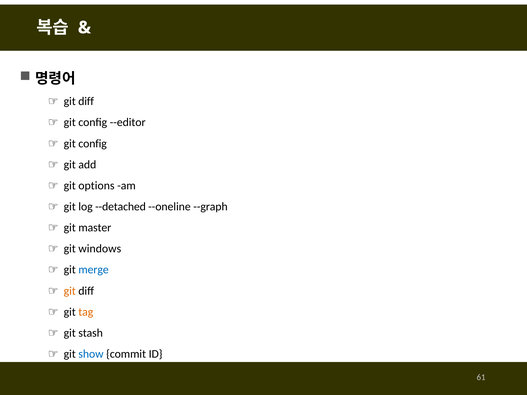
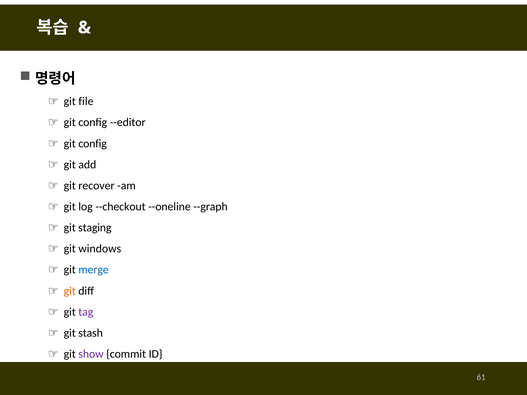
diff: diff -> file (86, 101)
options: options -> recover (96, 186)
--detached: --detached -> --checkout (120, 207)
master: master -> staging (95, 228)
tag colour: orange -> purple (86, 312)
show colour: blue -> purple (91, 354)
